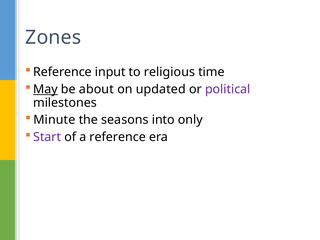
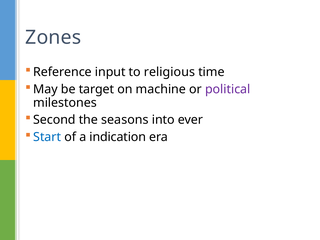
May underline: present -> none (45, 89)
about: about -> target (96, 89)
updated: updated -> machine (161, 89)
Minute: Minute -> Second (54, 120)
only: only -> ever (190, 120)
Start colour: purple -> blue (47, 137)
a reference: reference -> indication (118, 137)
